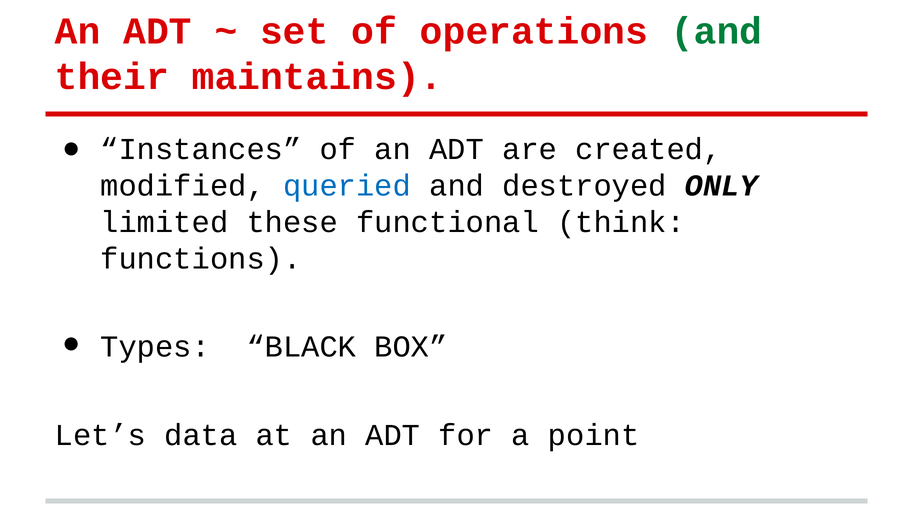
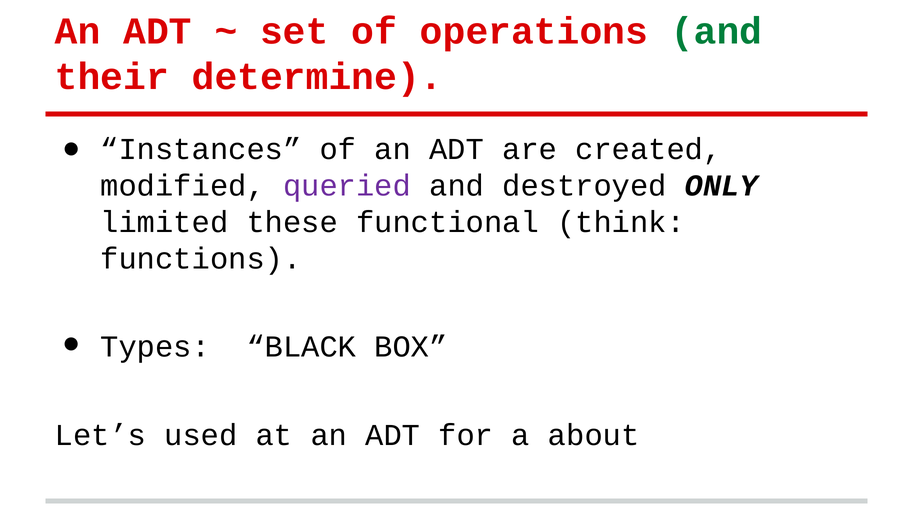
maintains: maintains -> determine (317, 77)
queried colour: blue -> purple (347, 186)
data: data -> used (201, 435)
point: point -> about (594, 435)
